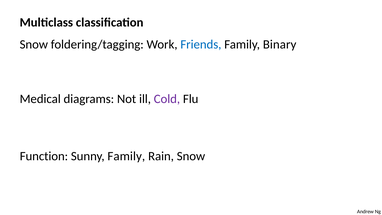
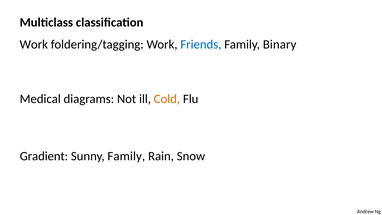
Snow: Snow -> Work (34, 44)
Cold colour: purple -> orange (167, 99)
Function: Function -> Gradient (44, 156)
